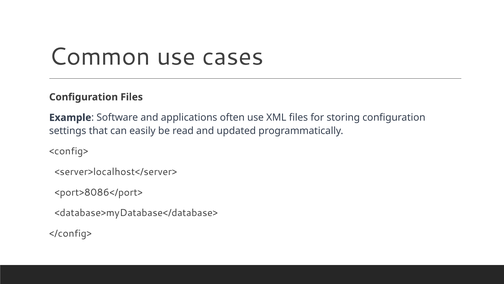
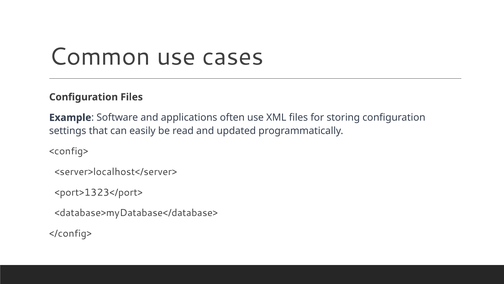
<port>8086</port>: <port>8086</port> -> <port>1323</port> (99, 192)
